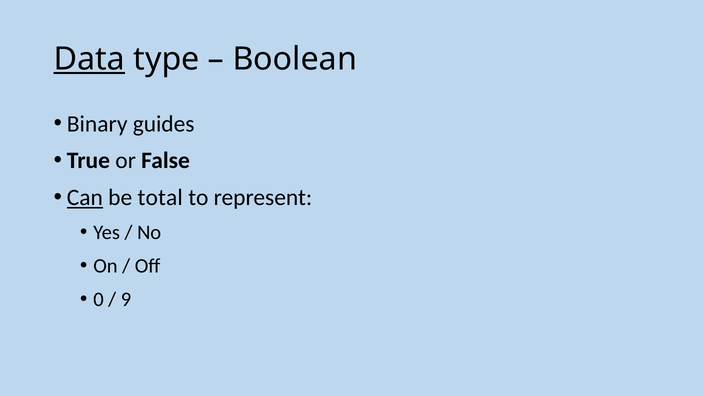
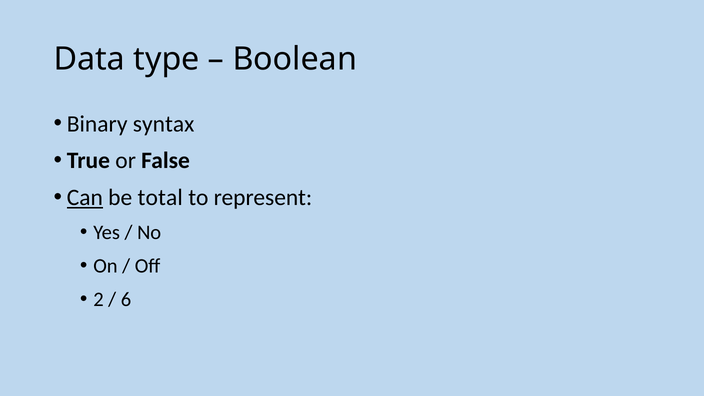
Data underline: present -> none (89, 59)
guides: guides -> syntax (164, 124)
0: 0 -> 2 (98, 300)
9: 9 -> 6 (126, 300)
